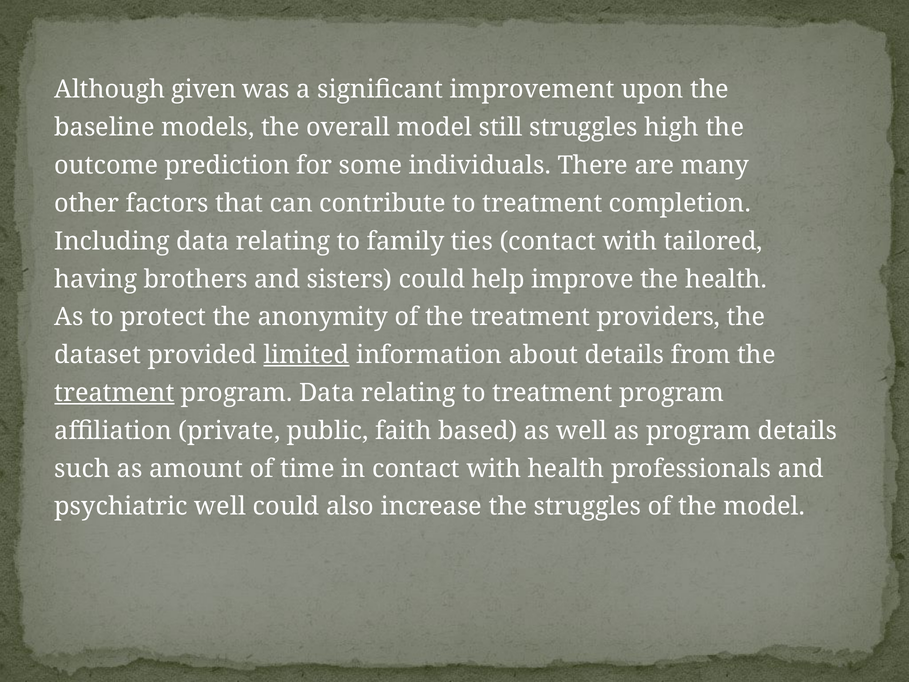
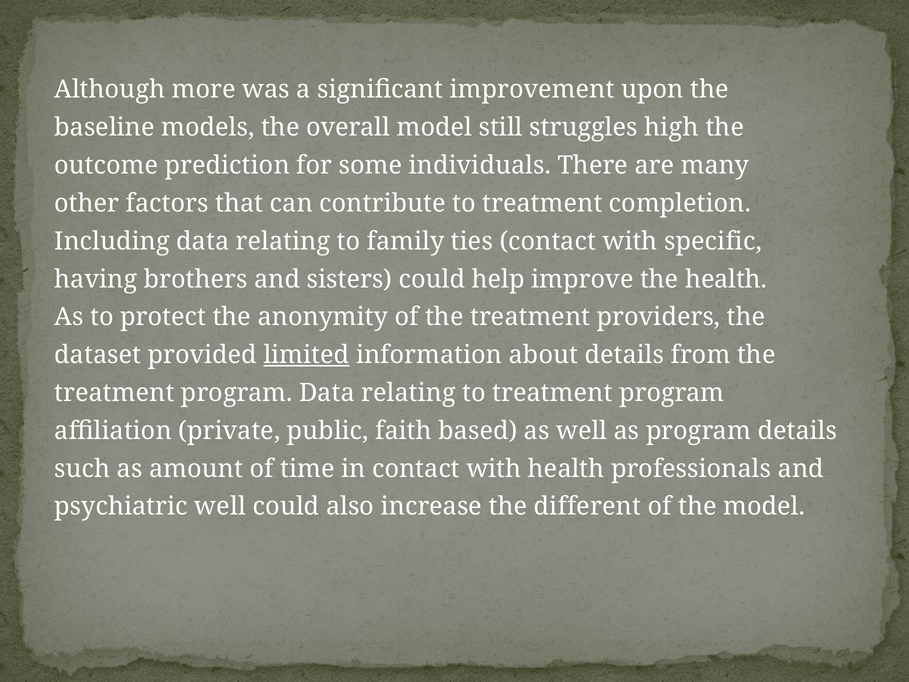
given: given -> more (204, 90)
tailored: tailored -> specific (713, 241)
treatment underline: present -> none (114, 393)
the struggles: struggles -> different (587, 506)
